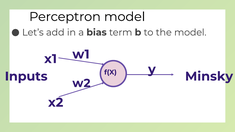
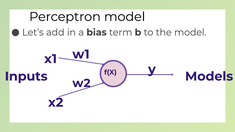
Minsky: Minsky -> Models (209, 76)
